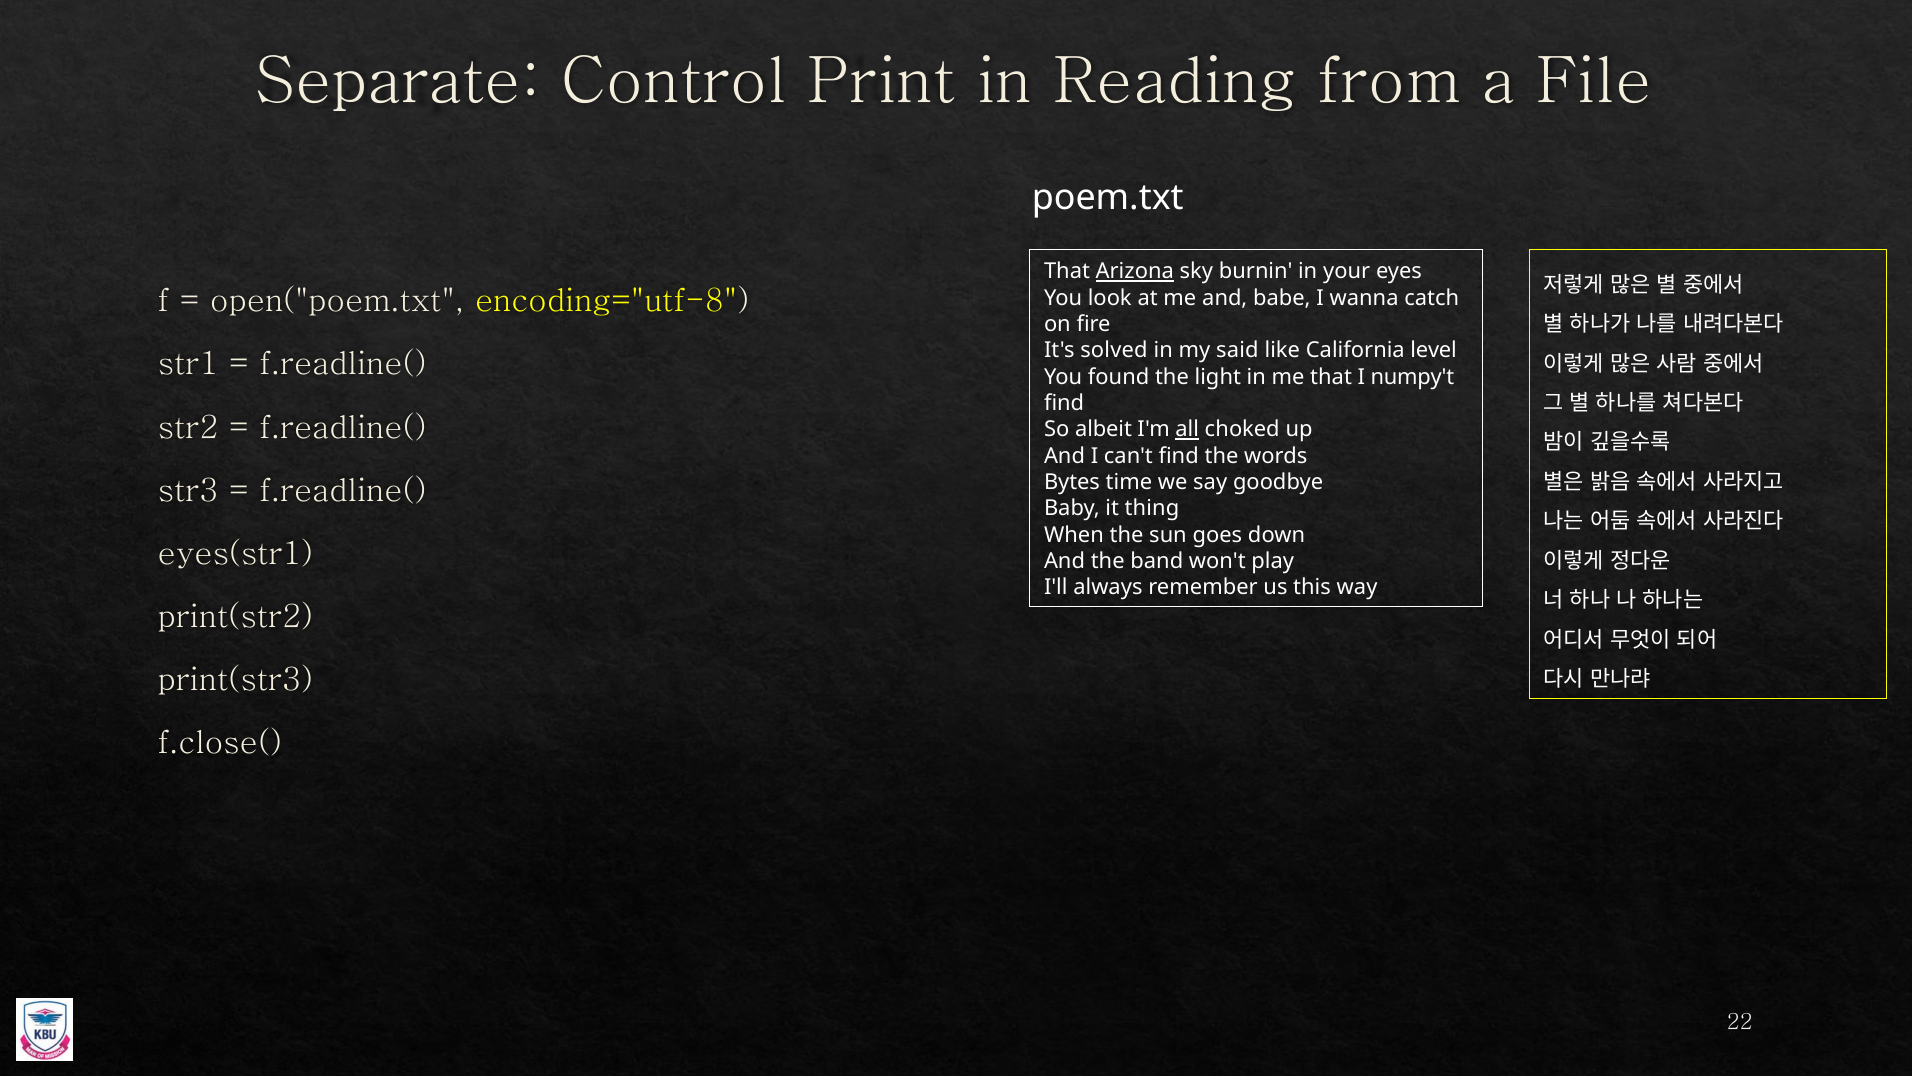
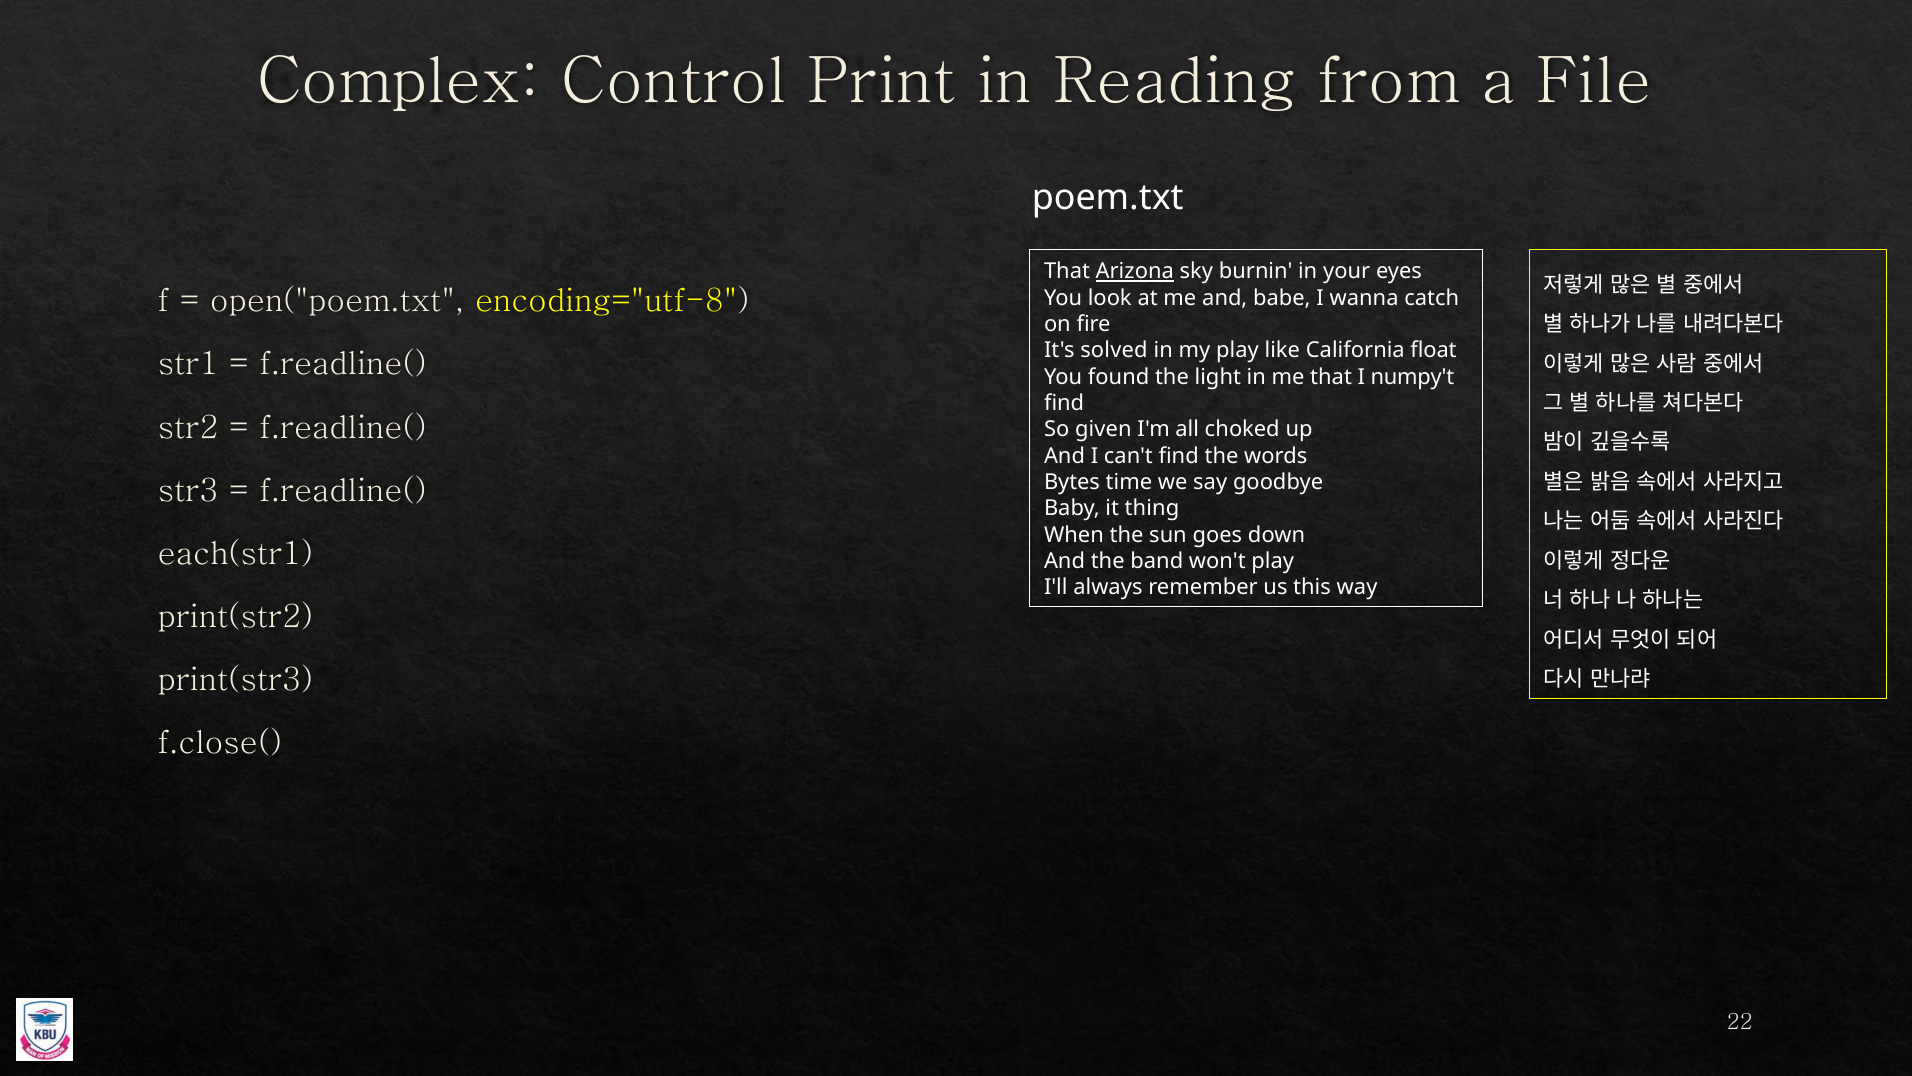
Separate: Separate -> Complex (399, 81)
my said: said -> play (1237, 350)
level: level -> float (1434, 350)
albeit: albeit -> given (1103, 429)
all underline: present -> none (1187, 429)
eyes(str1: eyes(str1 -> each(str1 (235, 554)
